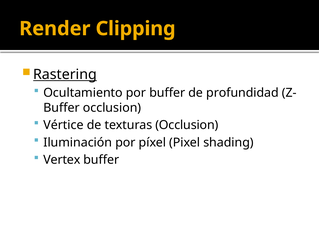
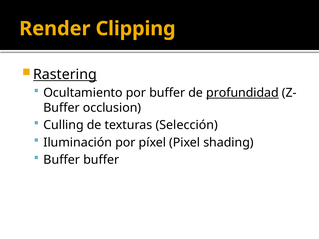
profundidad underline: none -> present (242, 93)
Vértice: Vértice -> Culling (64, 125)
texturas Occlusion: Occlusion -> Selección (187, 125)
Vertex: Vertex -> Buffer (62, 160)
